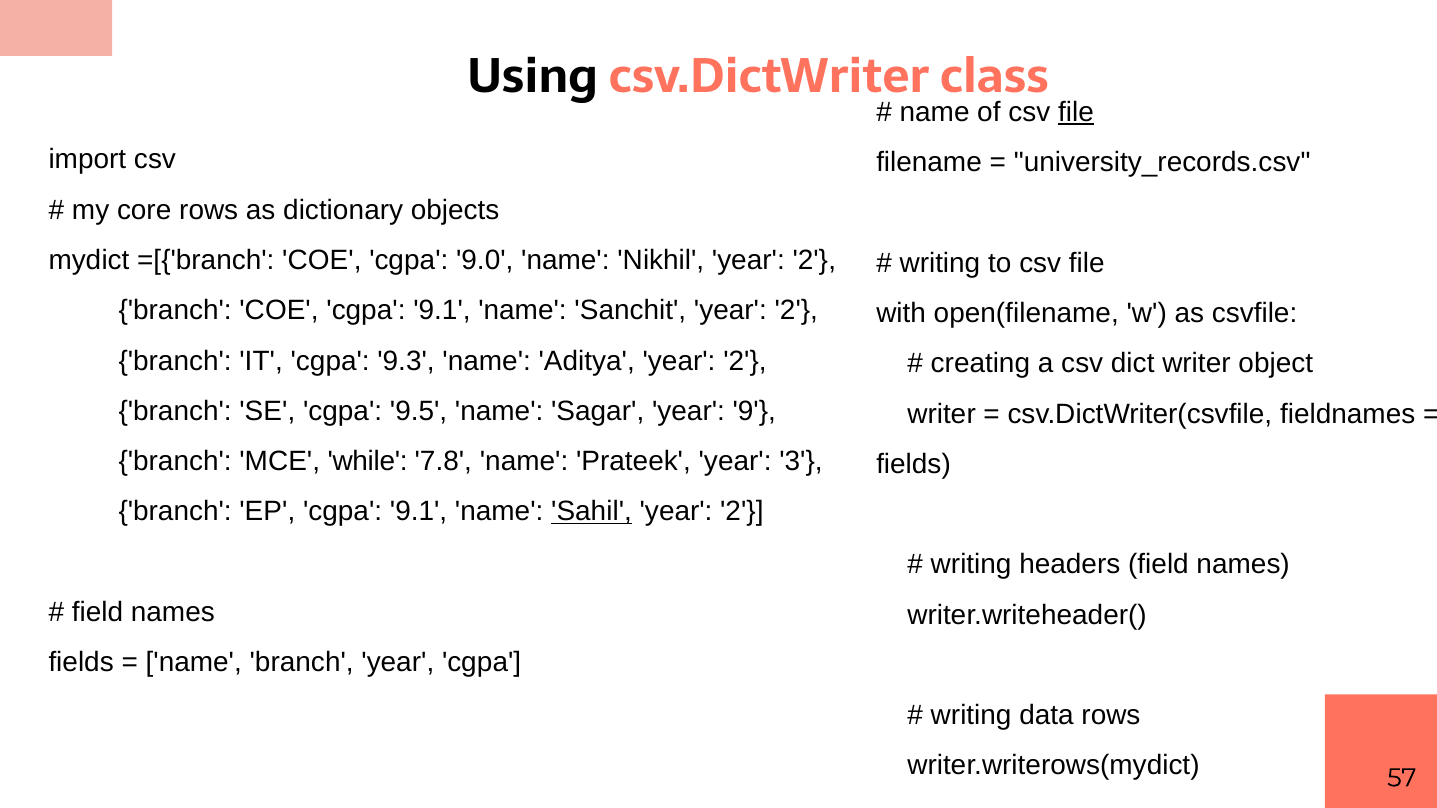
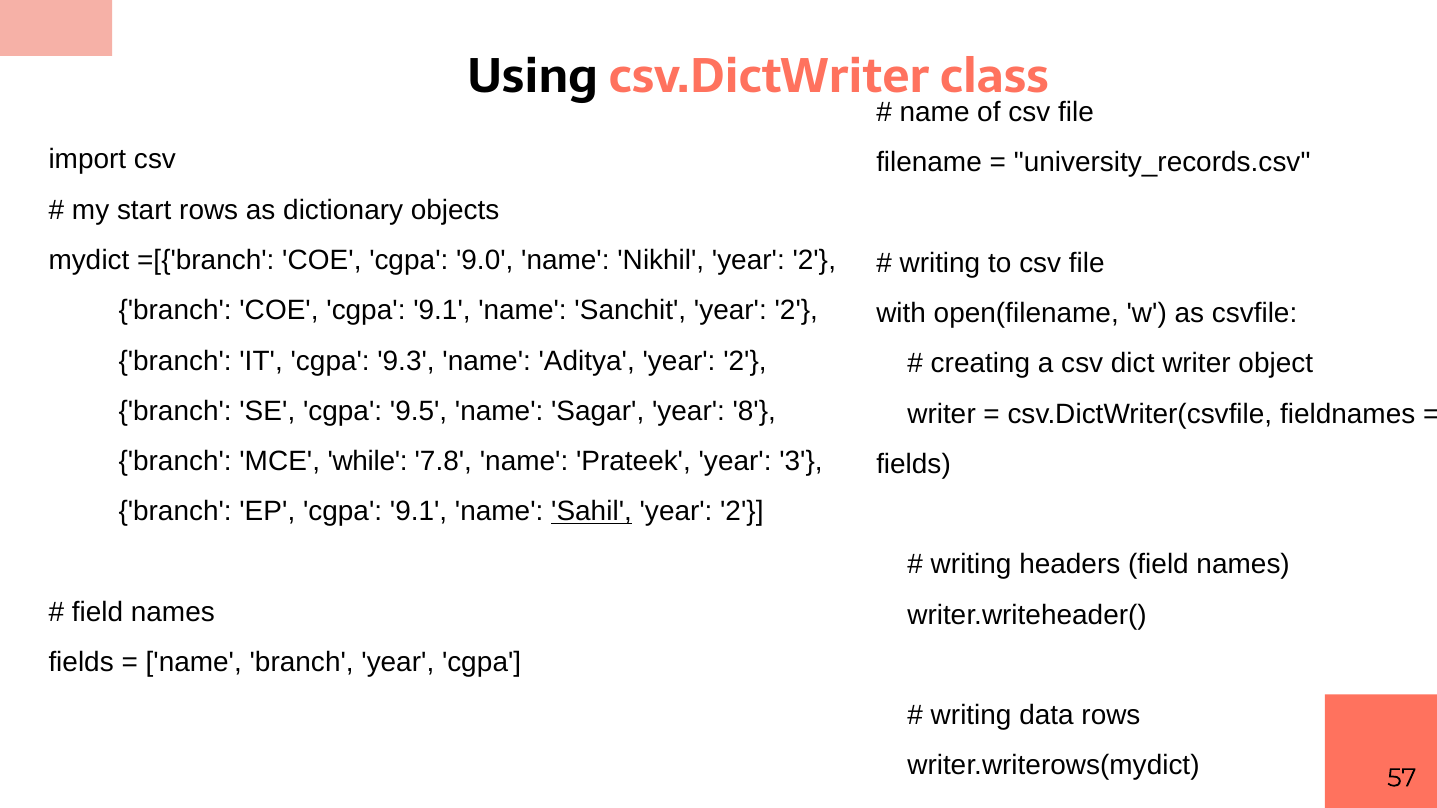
file underline: present -> none (1076, 112)
core: core -> start (144, 210)
9: 9 -> 8 (754, 411)
